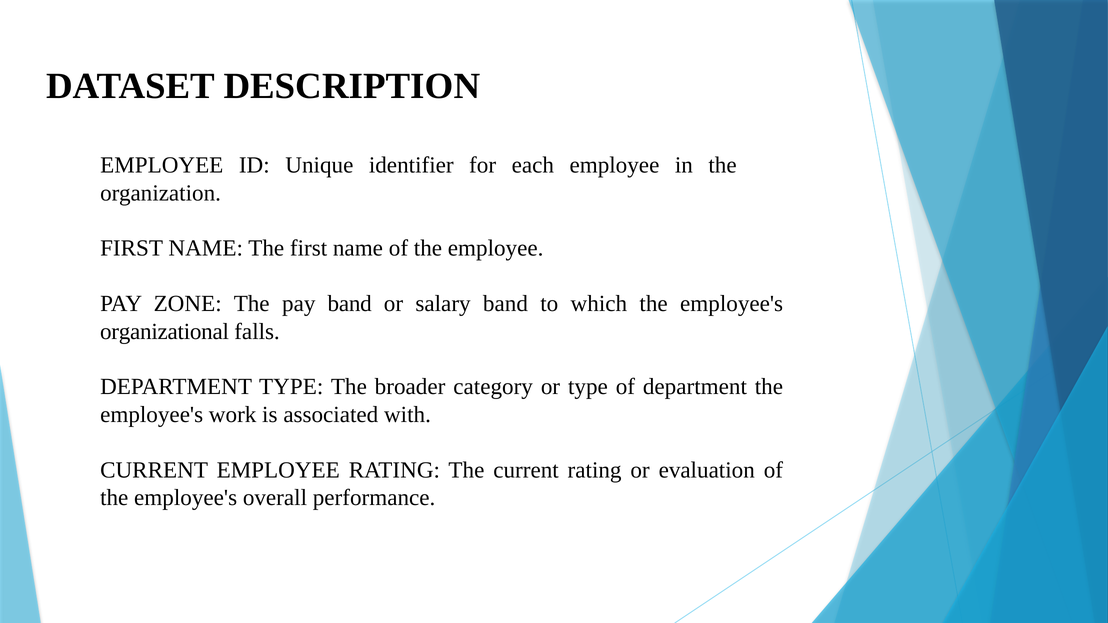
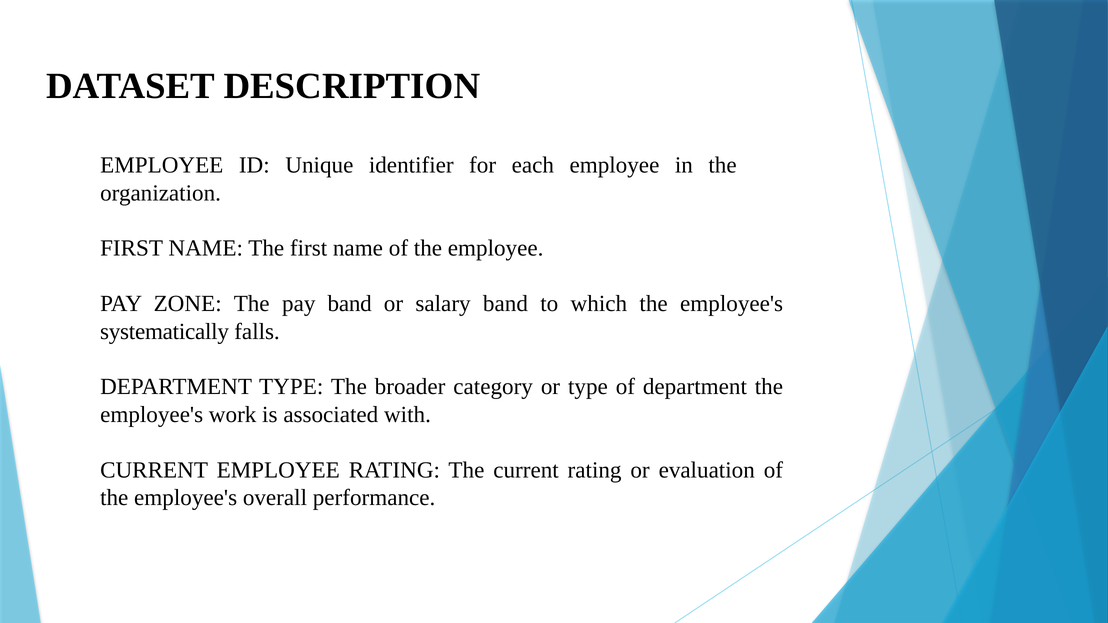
organizational: organizational -> systematically (164, 332)
